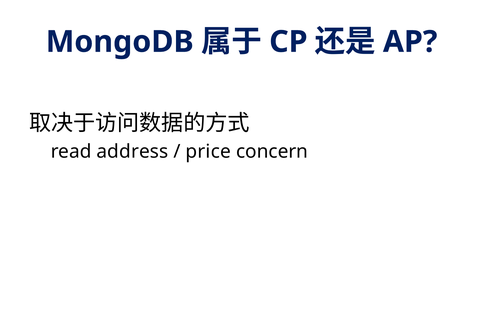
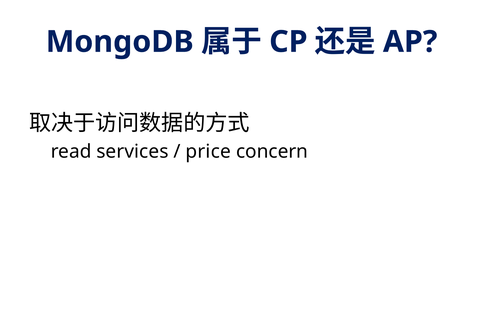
address: address -> services (132, 152)
